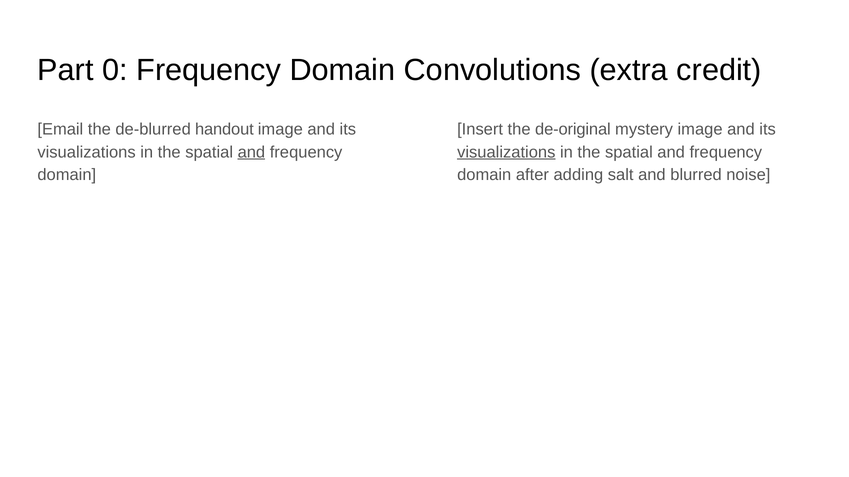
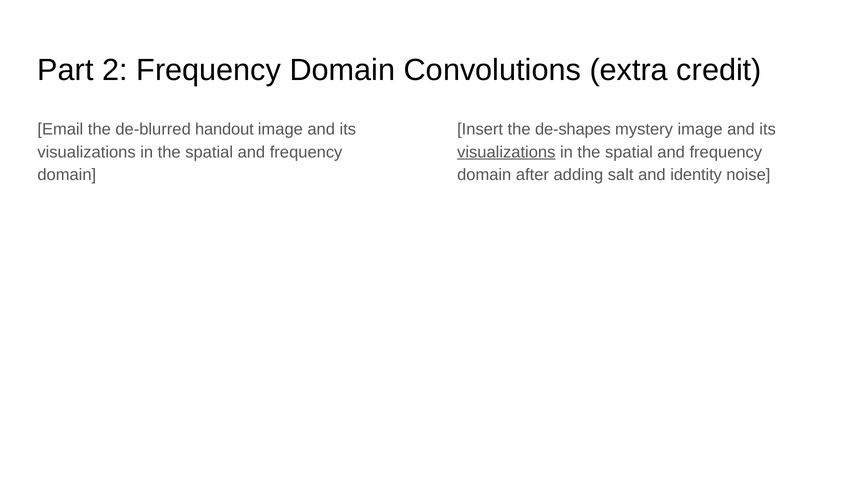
0: 0 -> 2 (115, 70)
de-original: de-original -> de-shapes (573, 129)
and underline: present -> none (251, 152)
blurred: blurred -> identity (696, 175)
